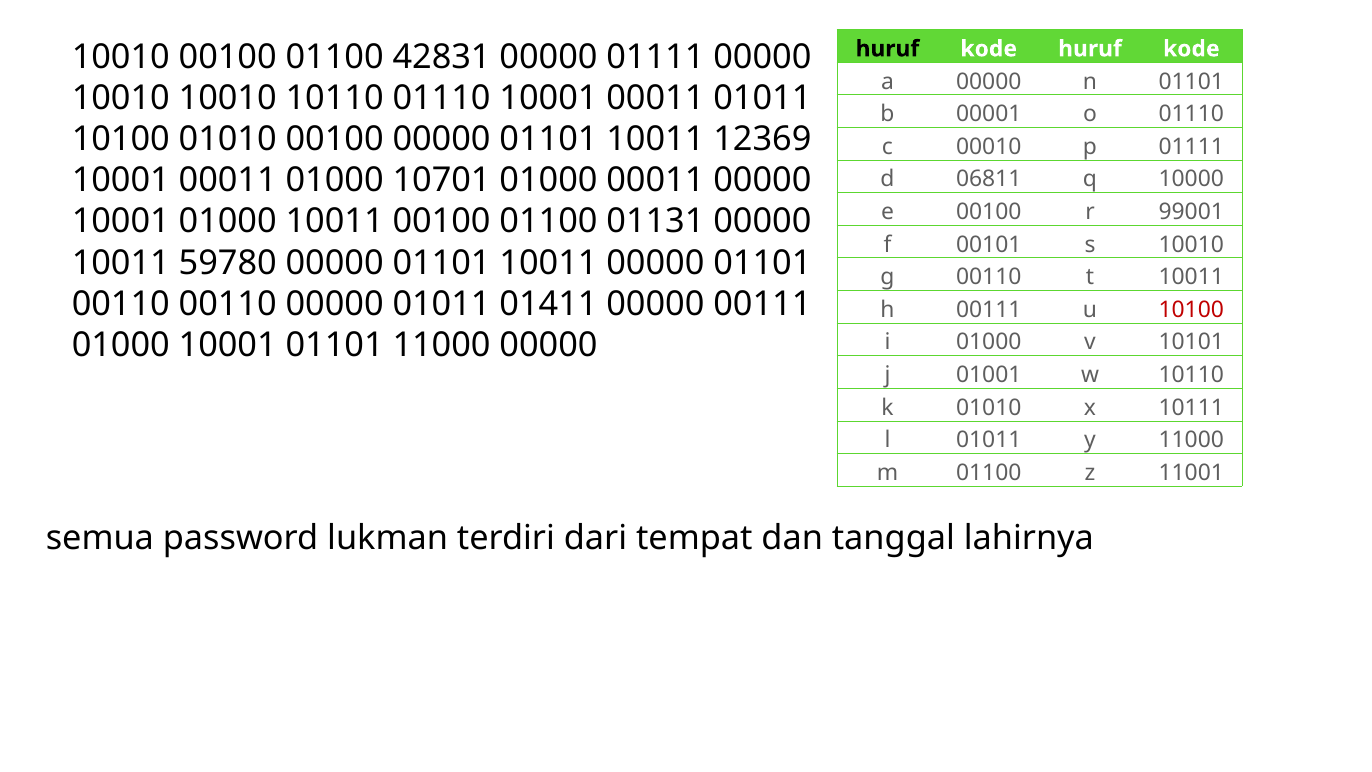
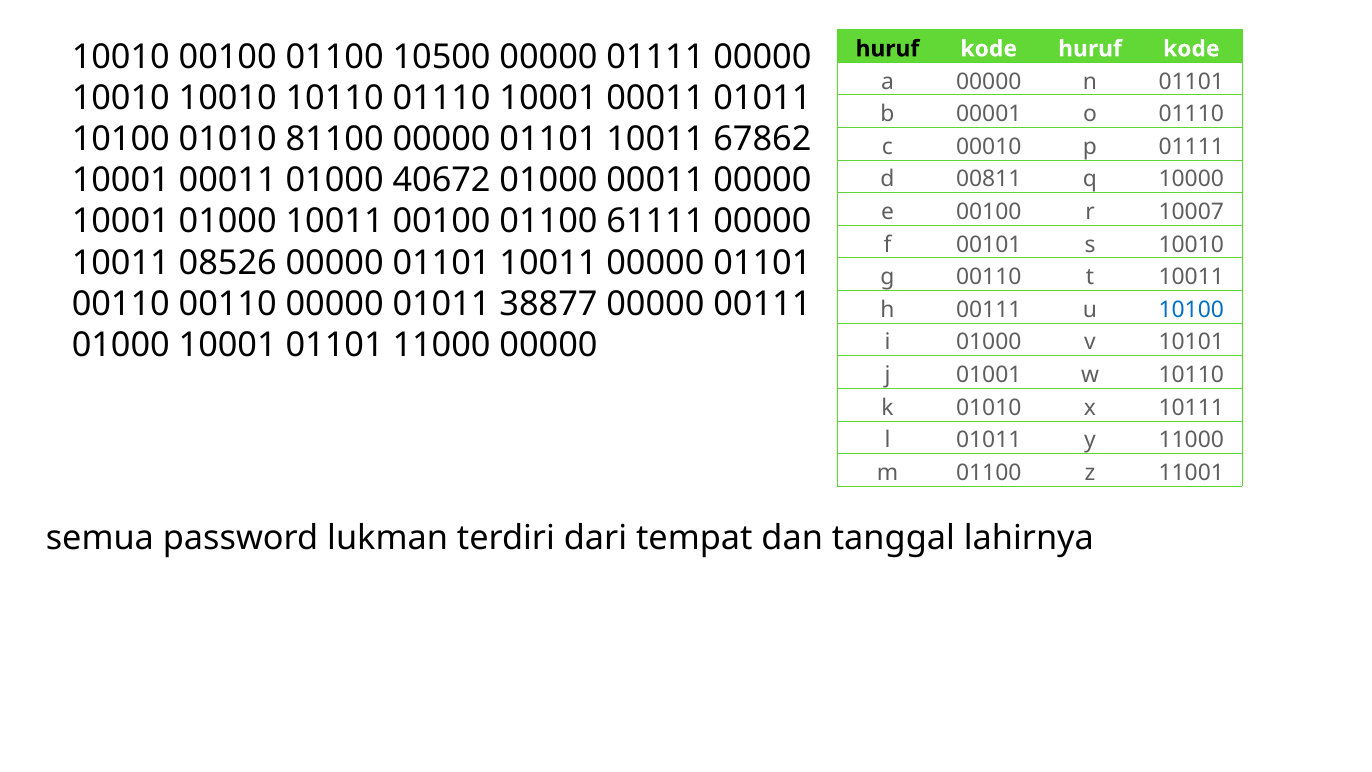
42831: 42831 -> 10500 (442, 57)
01010 00100: 00100 -> 81100 (335, 139)
12369: 12369 -> 67862 (762, 139)
10701: 10701 -> 40672 (442, 180)
06811: 06811 -> 00811 (989, 179)
99001: 99001 -> 10007 (1191, 212)
01131: 01131 -> 61111 (655, 221)
59780: 59780 -> 08526 (228, 263)
01411: 01411 -> 38877 (549, 304)
10100 colour: red -> blue (1191, 310)
